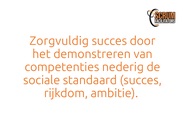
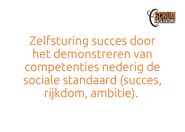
Zorgvuldig: Zorgvuldig -> Zelfsturing (59, 41)
